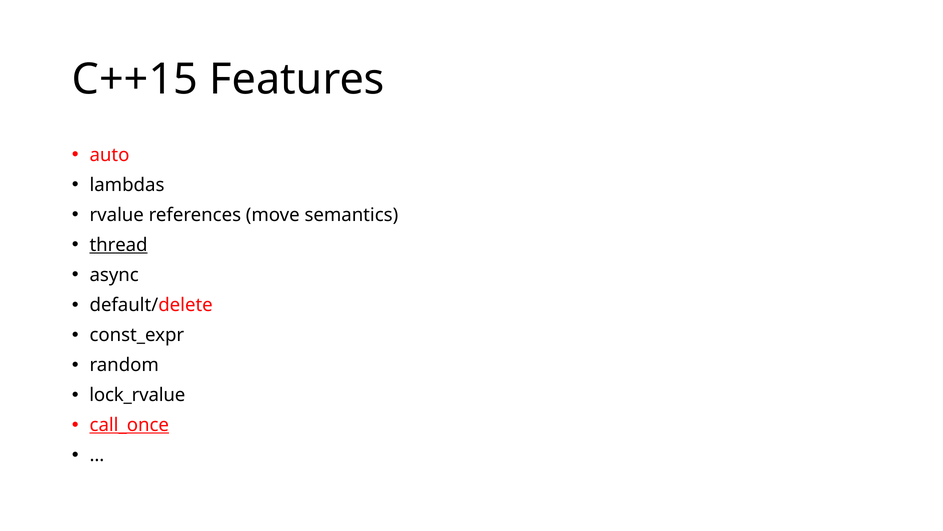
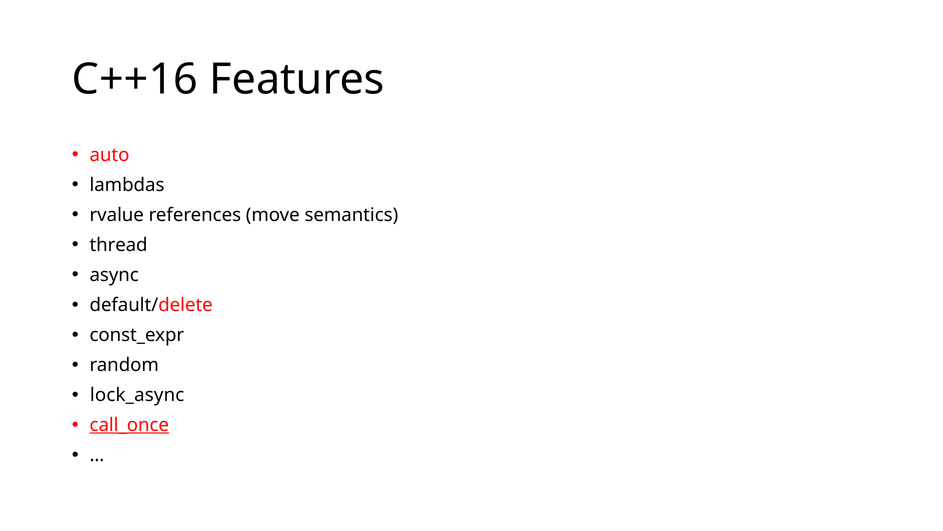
C++15: C++15 -> C++16 (135, 79)
thread underline: present -> none (119, 245)
lock_rvalue: lock_rvalue -> lock_async (137, 395)
